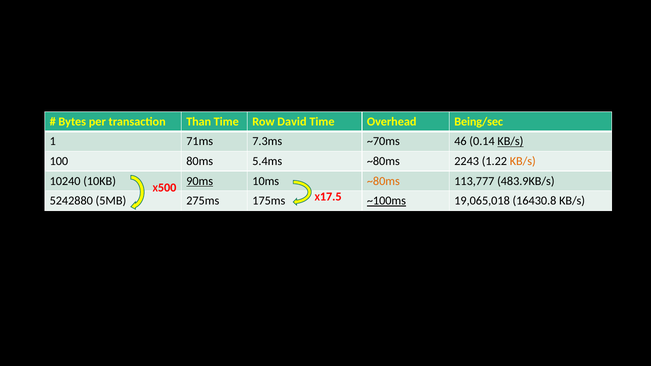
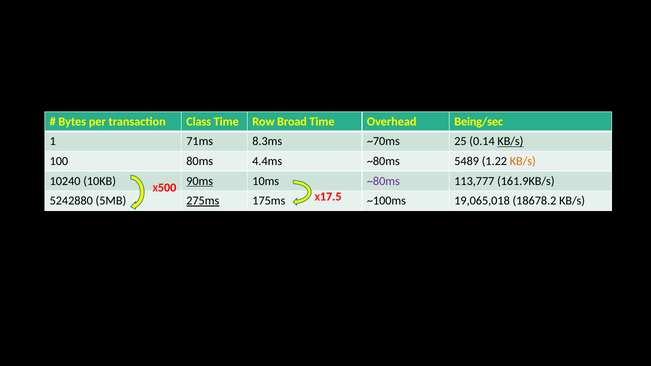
Than: Than -> Class (199, 122)
David: David -> Broad (292, 122)
7.3ms: 7.3ms -> 8.3ms (267, 142)
46: 46 -> 25 (460, 142)
5.4ms: 5.4ms -> 4.4ms (267, 161)
2243: 2243 -> 5489 (467, 161)
~80ms colour: orange -> purple (383, 181)
483.9KB/s: 483.9KB/s -> 161.9KB/s (526, 181)
275ms underline: none -> present (203, 201)
~100ms underline: present -> none (386, 201)
16430.8: 16430.8 -> 18678.2 (534, 201)
